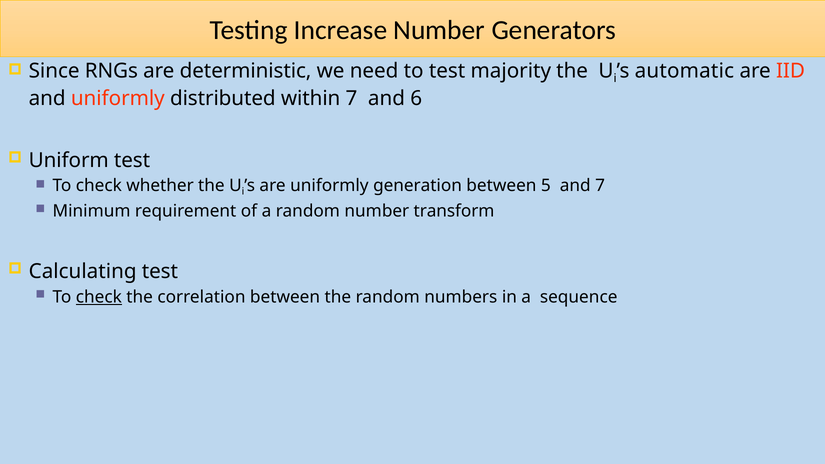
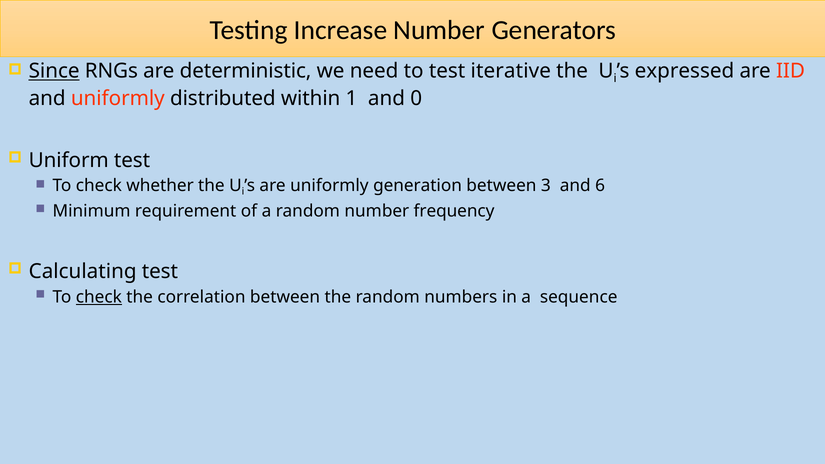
Since underline: none -> present (54, 71)
majority: majority -> iterative (511, 71)
automatic: automatic -> expressed (684, 71)
within 7: 7 -> 1 (351, 98)
6: 6 -> 0 (416, 98)
5: 5 -> 3 (546, 186)
and 7: 7 -> 6 (600, 186)
transform: transform -> frequency (454, 211)
